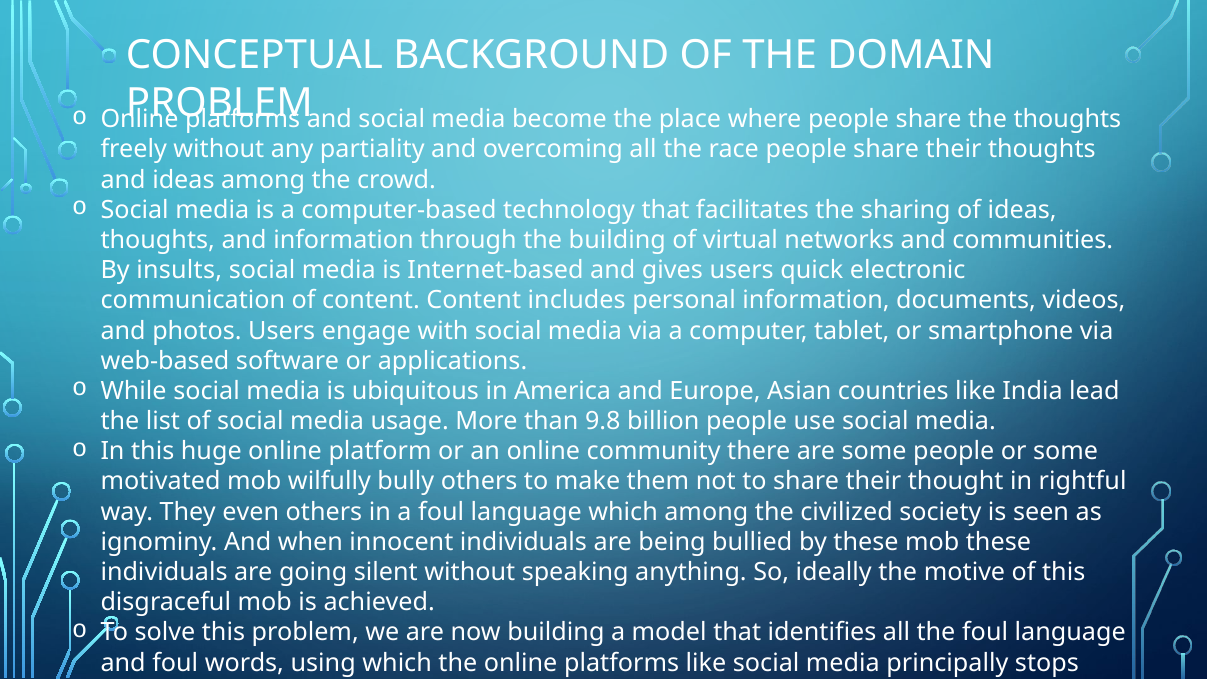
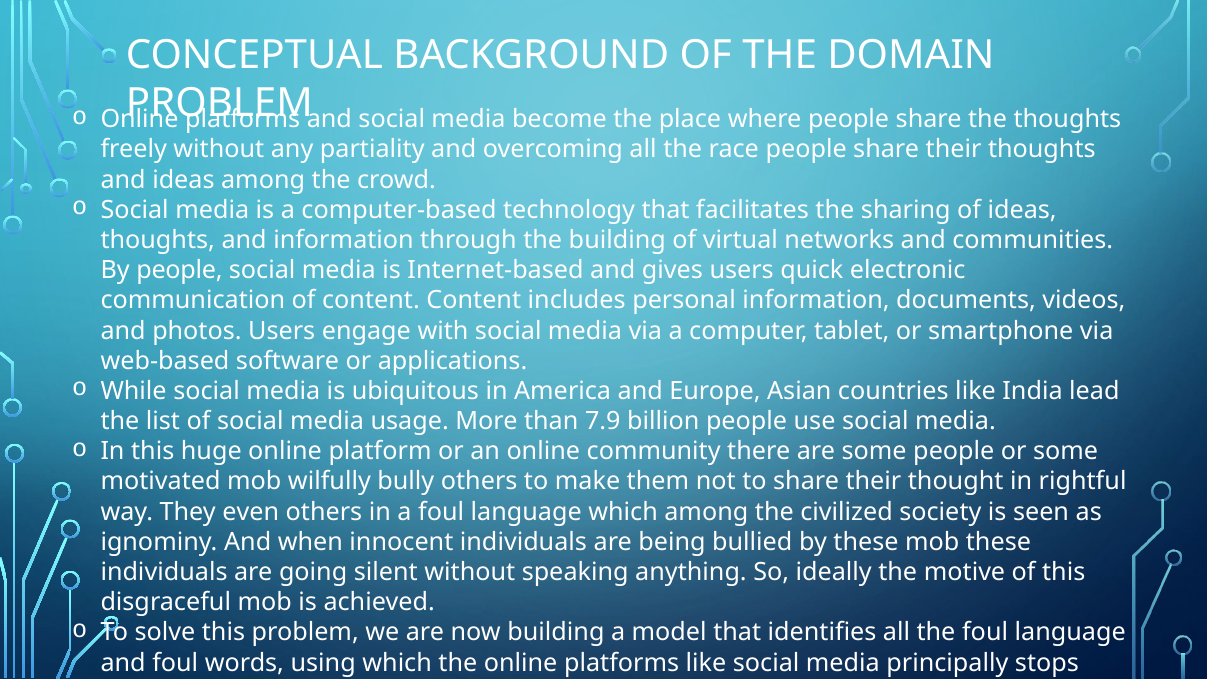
By insults: insults -> people (179, 270)
9.8: 9.8 -> 7.9 (603, 421)
